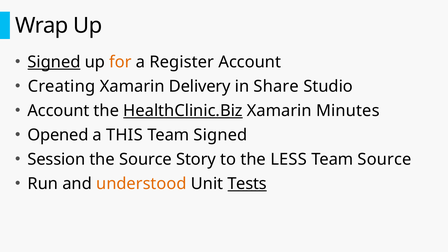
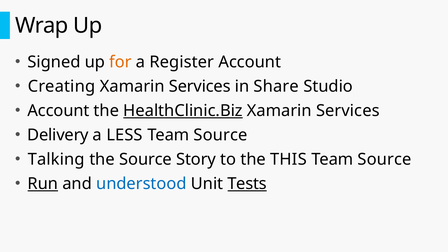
Signed underline: present -> none (54, 62)
Delivery: Delivery -> Services (200, 86)
Minutes: Minutes -> Services (348, 111)
Opened: Opened -> Delivery (58, 135)
THIS: THIS -> LESS (125, 135)
Signed: Signed -> Source (220, 135)
Session: Session -> Talking (56, 159)
LESS: LESS -> THIS (289, 159)
Run underline: none -> present (43, 184)
understood colour: orange -> blue (141, 184)
